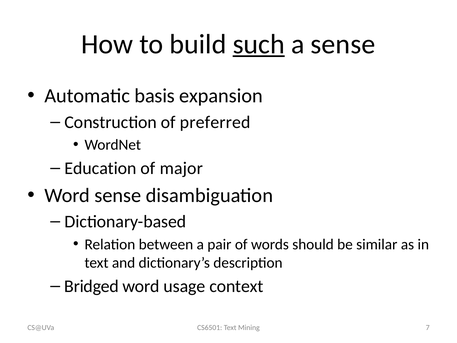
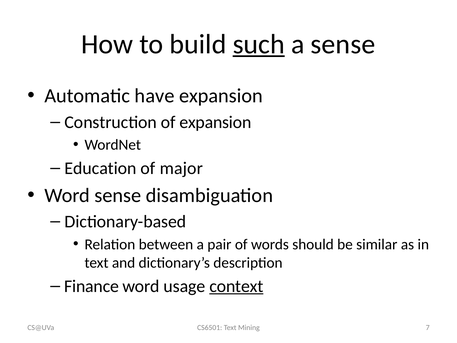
basis: basis -> have (155, 96)
of preferred: preferred -> expansion (215, 122)
Bridged: Bridged -> Finance (92, 286)
context underline: none -> present (236, 286)
